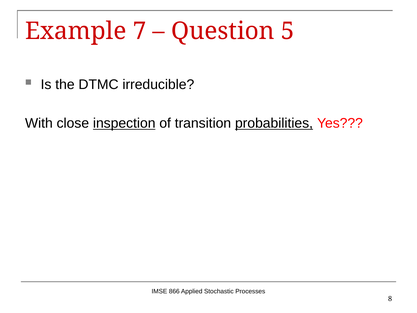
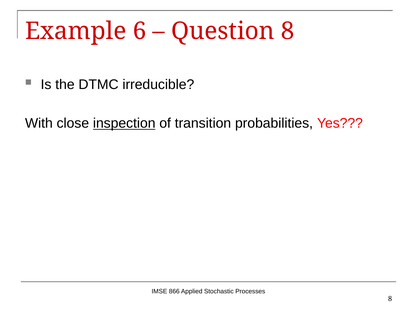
7: 7 -> 6 (139, 31)
Question 5: 5 -> 8 (288, 31)
probabilities underline: present -> none (274, 123)
